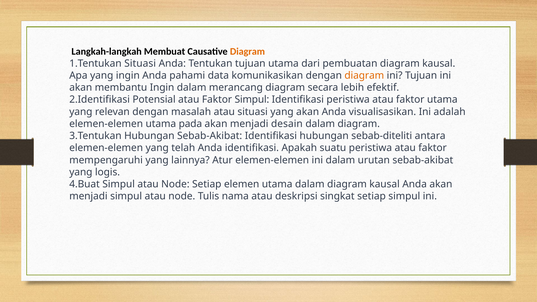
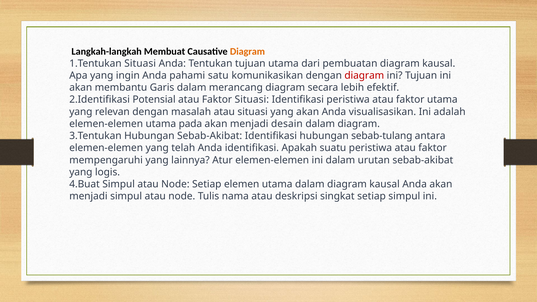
data: data -> satu (218, 76)
diagram colour: orange -> red (364, 76)
membantu Ingin: Ingin -> Garis (162, 88)
Faktor Simpul: Simpul -> Situasi (252, 100)
sebab-diteliti: sebab-diteliti -> sebab-tulang (382, 136)
